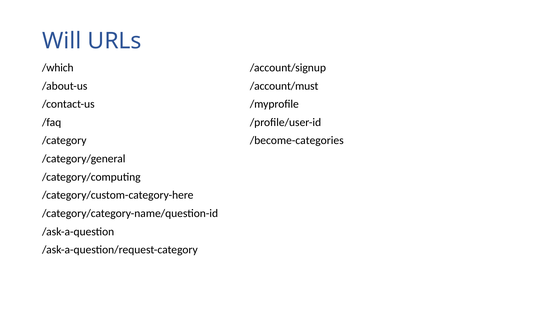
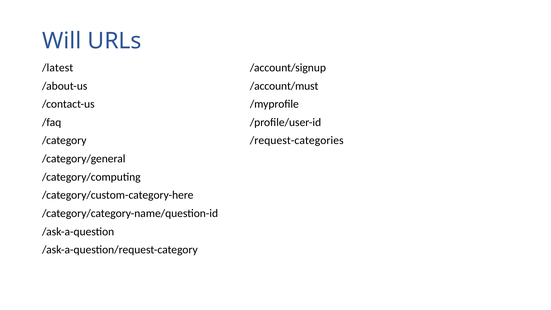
/which: /which -> /latest (58, 68)
/become-categories: /become-categories -> /request-categories (297, 141)
